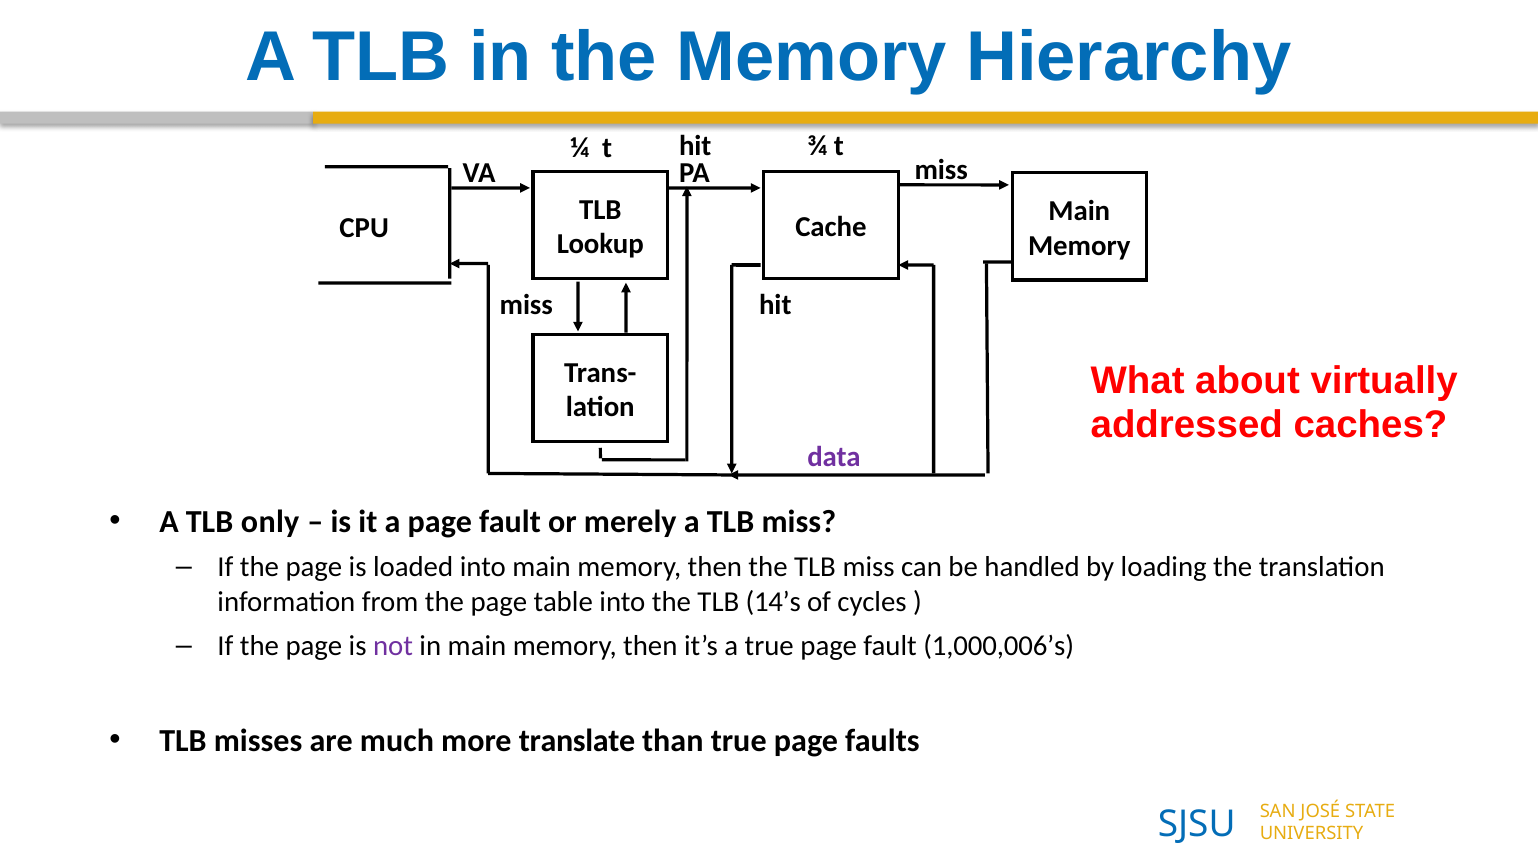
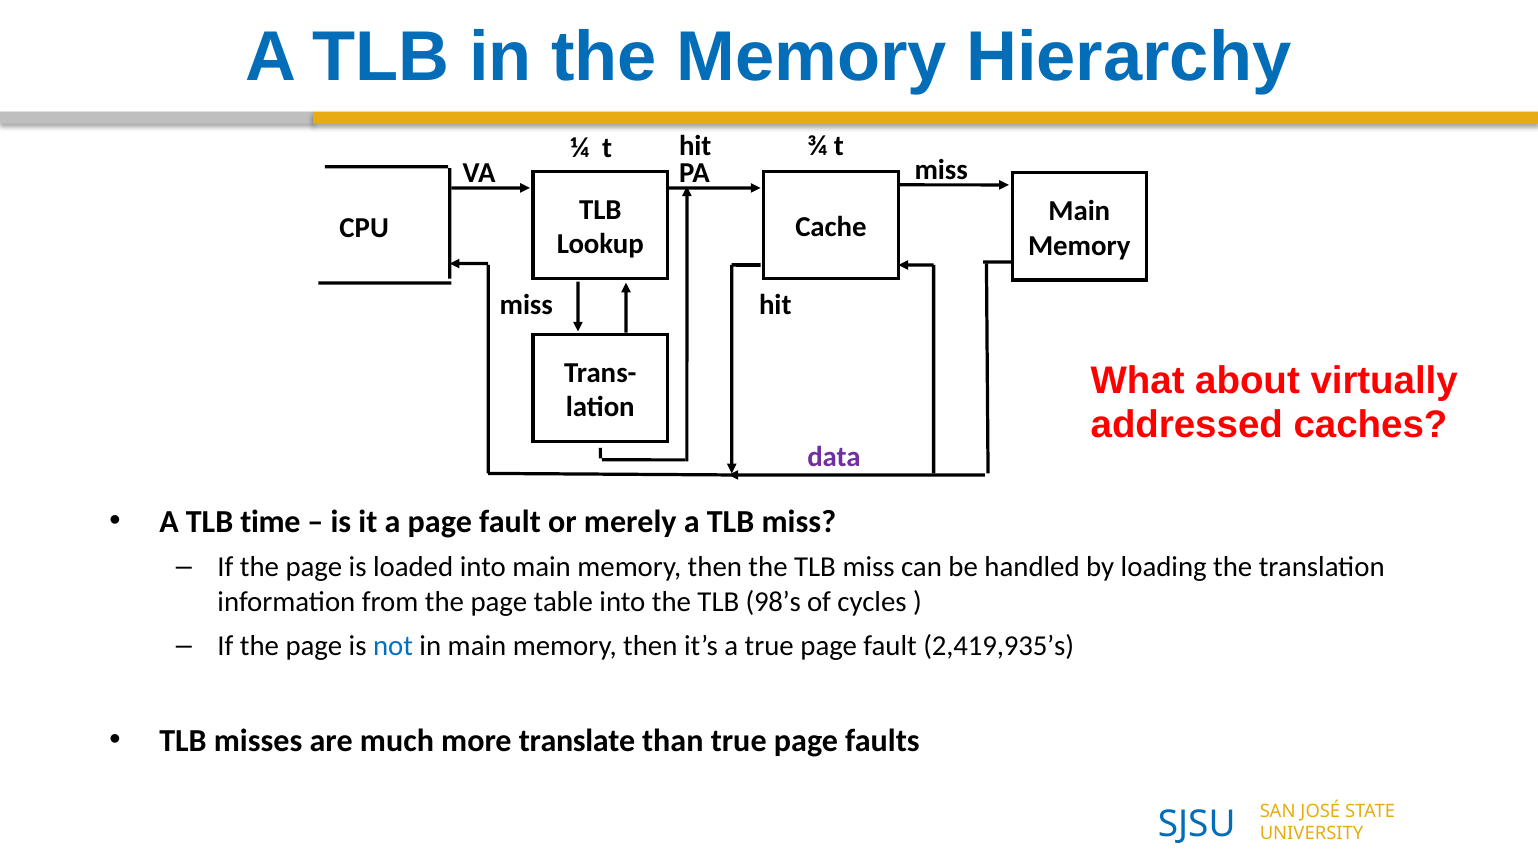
only: only -> time (270, 522)
14’s: 14’s -> 98’s (773, 602)
not colour: purple -> blue (393, 646)
1,000,006’s: 1,000,006’s -> 2,419,935’s (999, 646)
